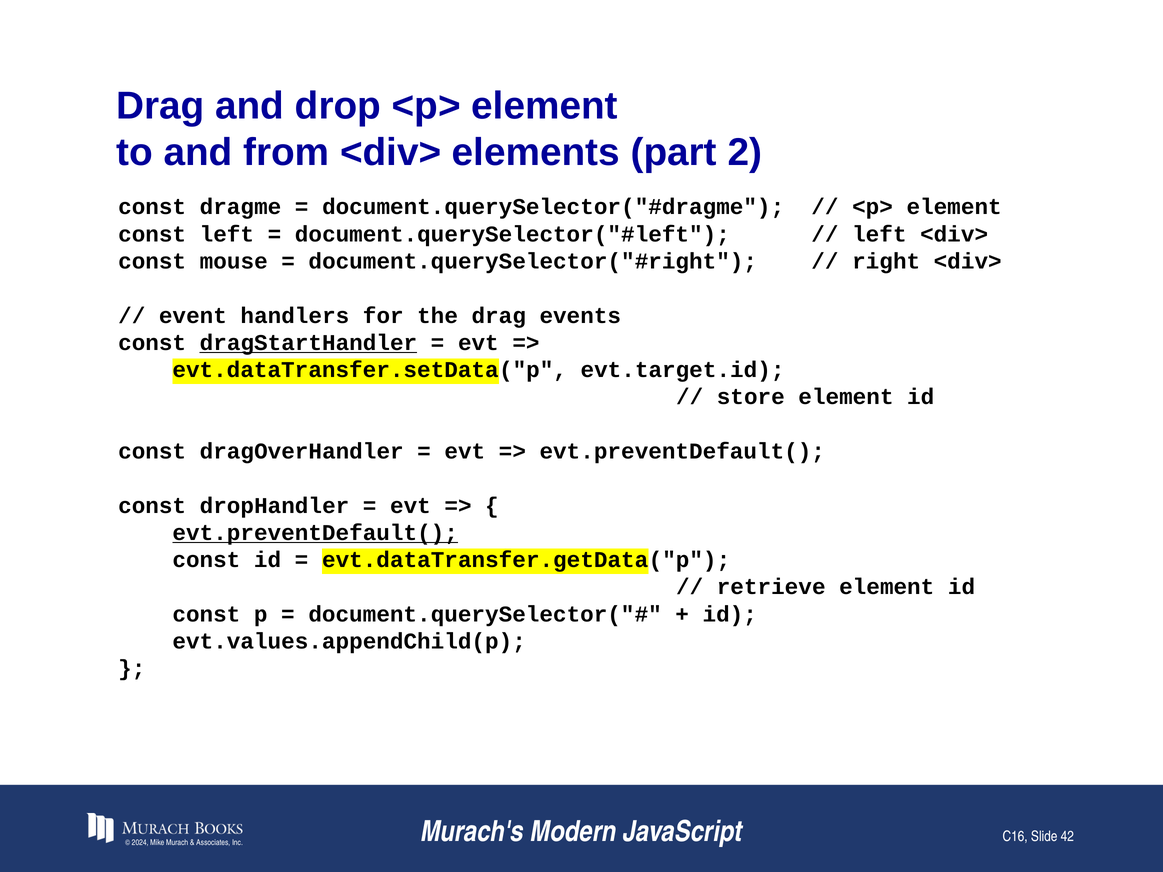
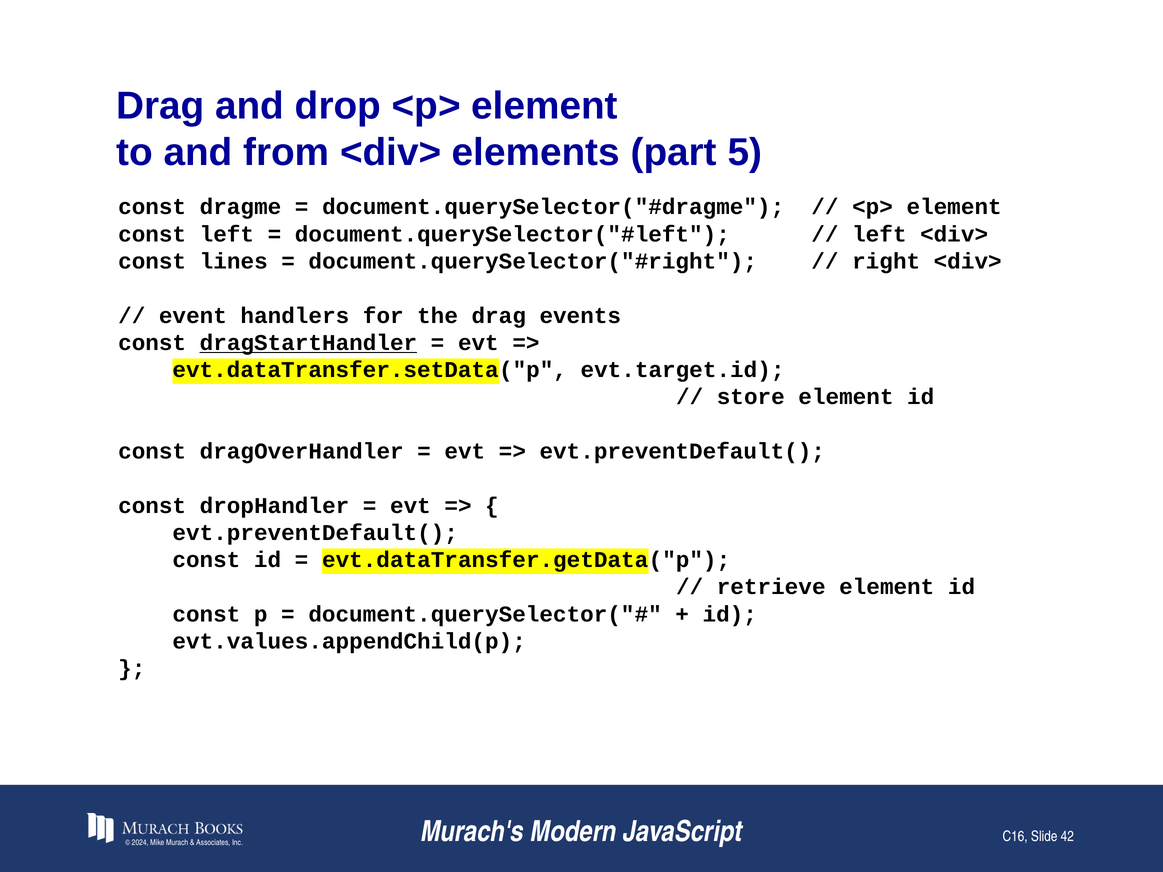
2: 2 -> 5 (745, 153)
mouse: mouse -> lines (234, 261)
evt.preventDefault( underline: present -> none (315, 533)
